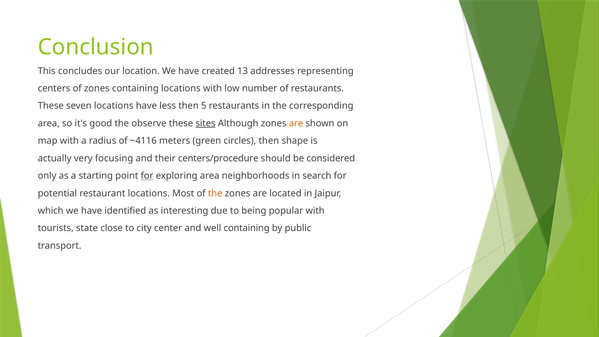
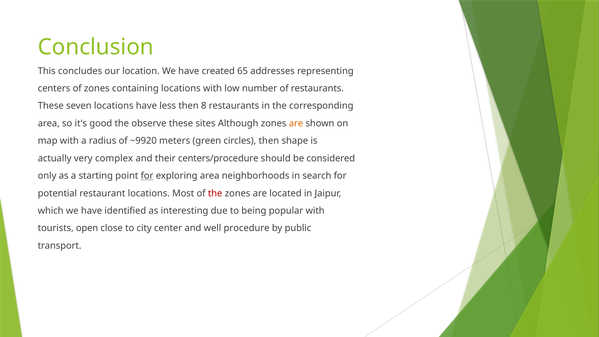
13: 13 -> 65 (243, 71)
5: 5 -> 8 (204, 106)
sites underline: present -> none (206, 123)
~4116: ~4116 -> ~9920 (143, 141)
focusing: focusing -> complex (114, 158)
the colour: orange -> red (215, 193)
state: state -> open (87, 228)
well containing: containing -> procedure (247, 228)
